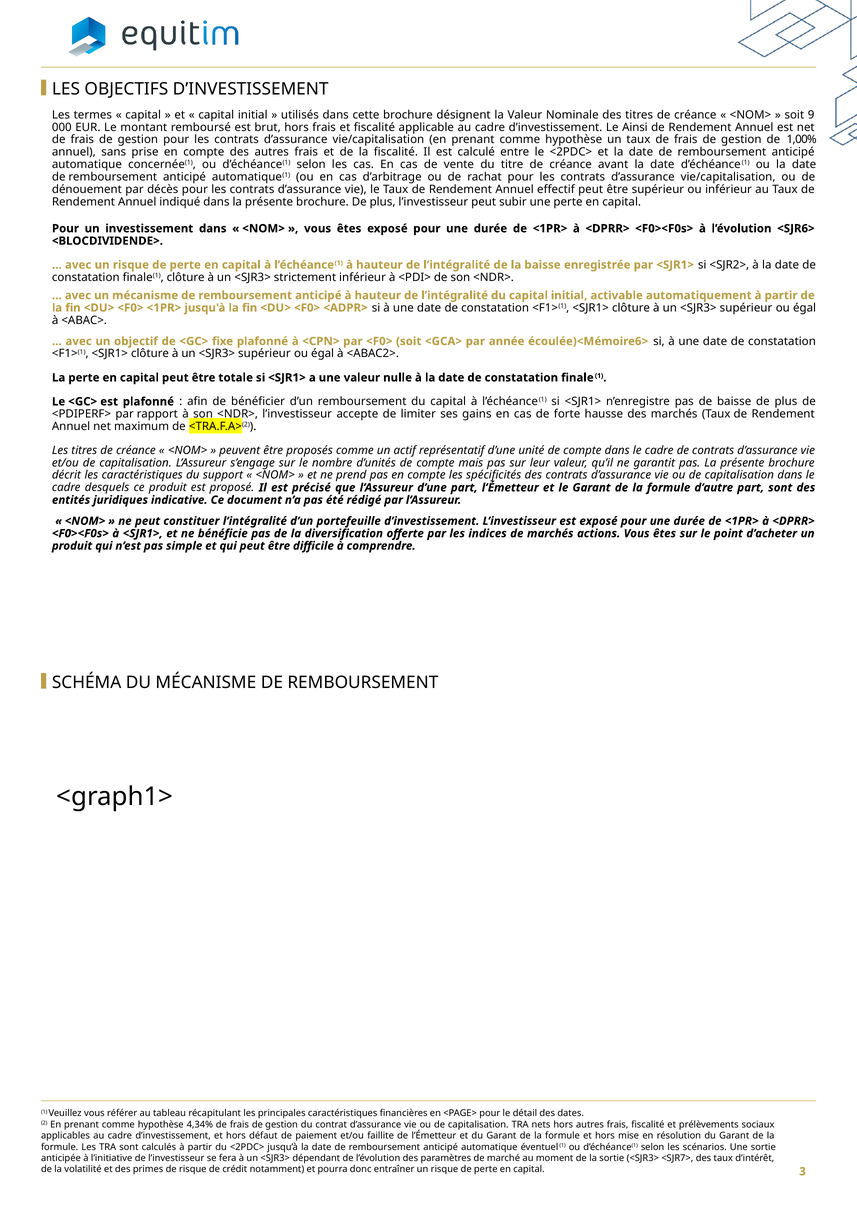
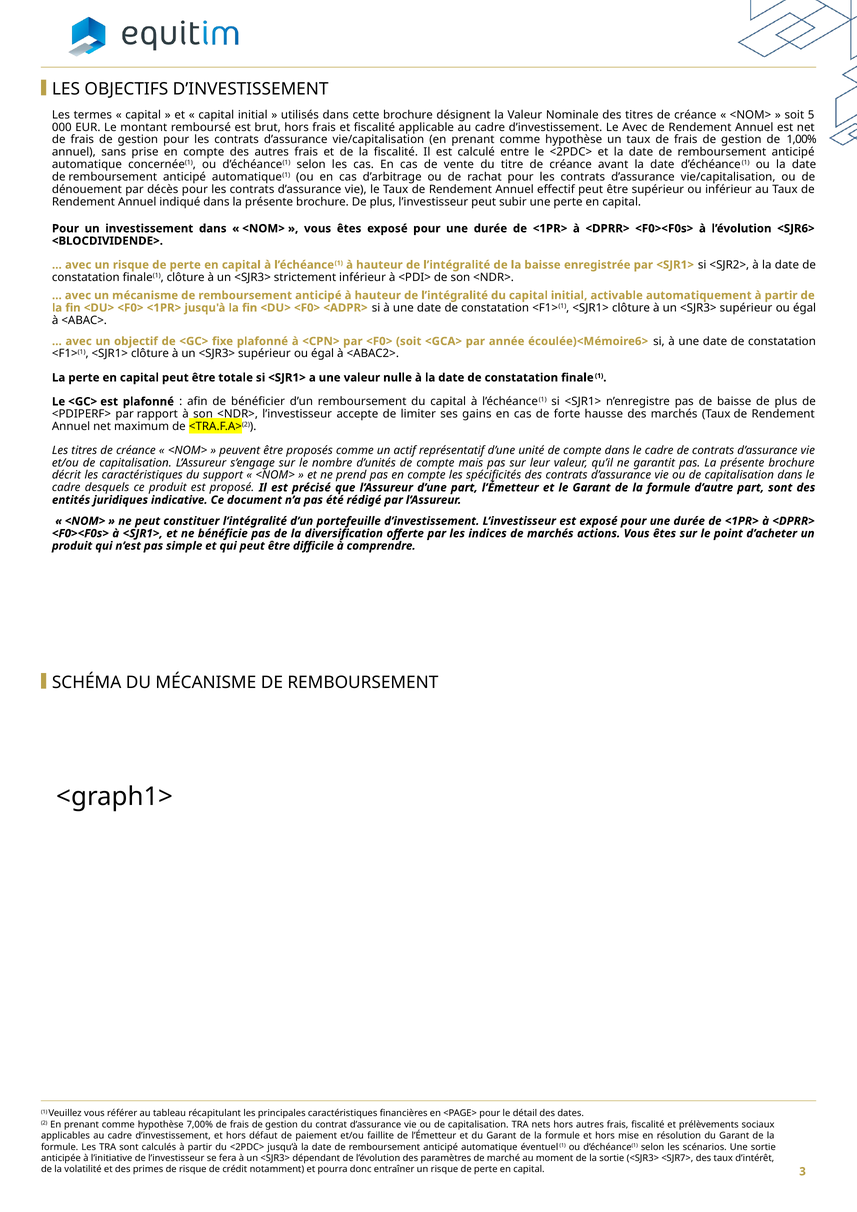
9: 9 -> 5 (811, 115)
Le Ainsi: Ainsi -> Avec (635, 127)
4,34%: 4,34% -> 7,00% (200, 1125)
